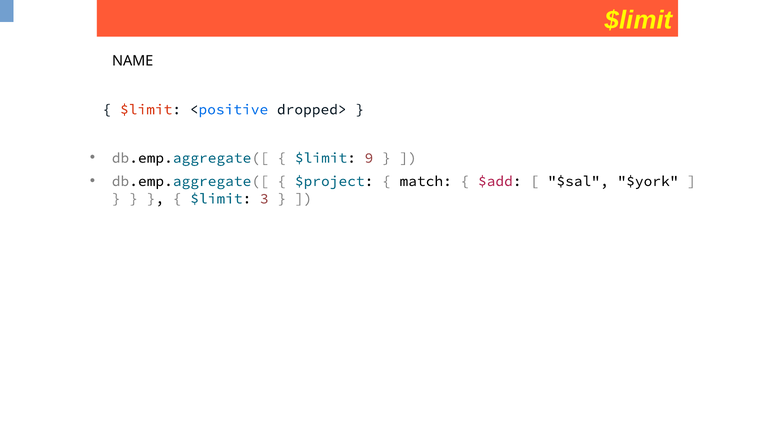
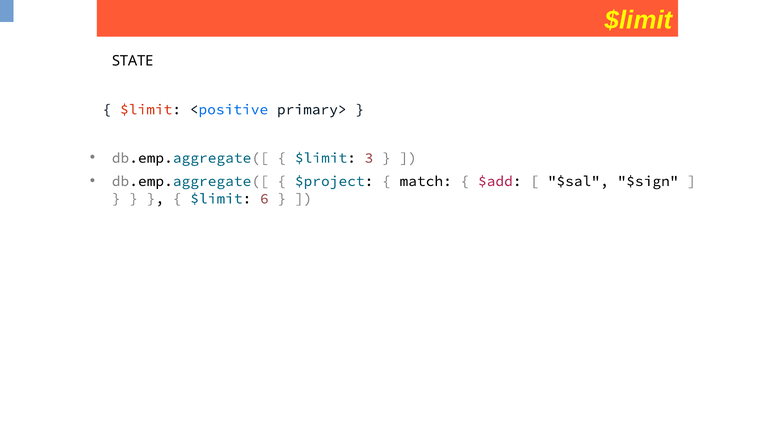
NAME: NAME -> STATE (133, 61)
dropped>: dropped> -> primary> (312, 109)
9: 9 -> 3 (369, 158)
$york: $york -> $sign (648, 181)
3: 3 -> 6 (264, 199)
